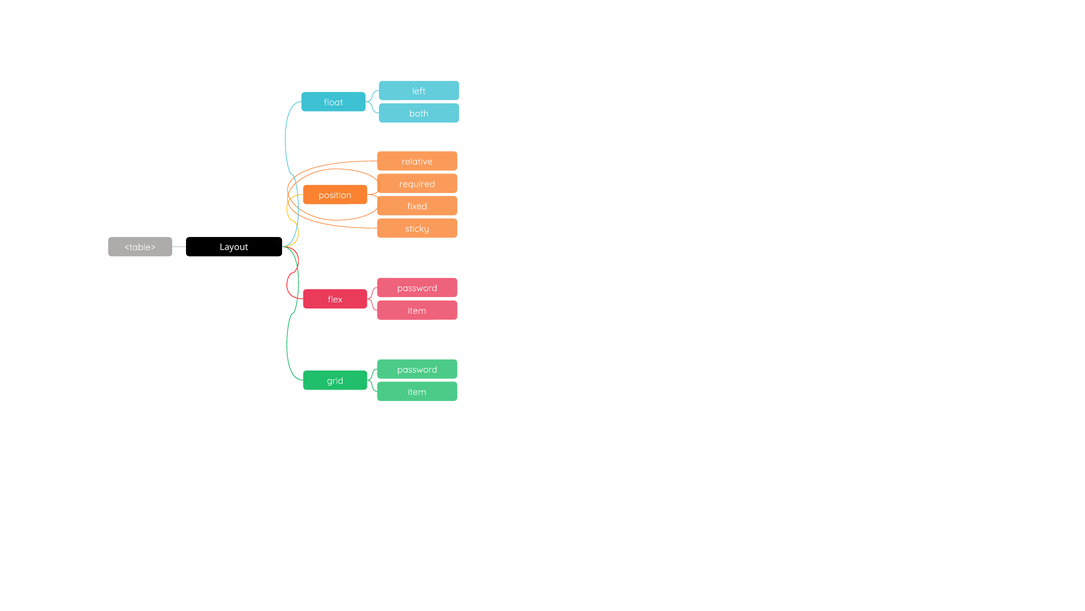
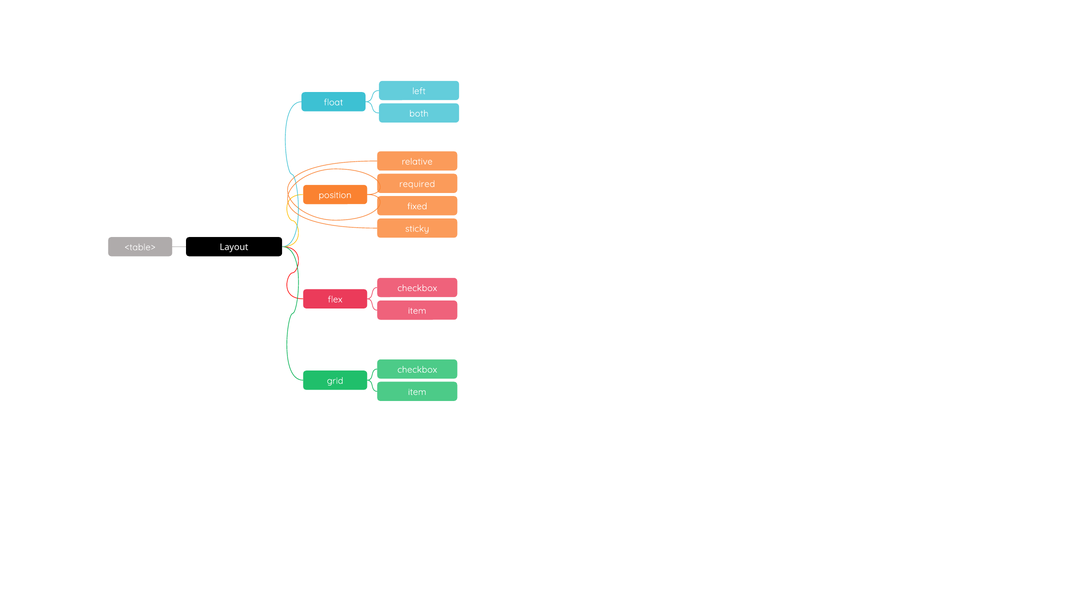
password: password -> checkbox (417, 288)
password: password -> checkbox (417, 369)
